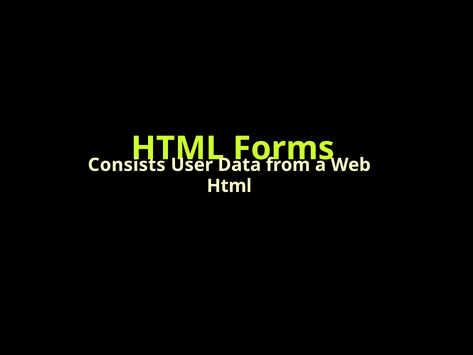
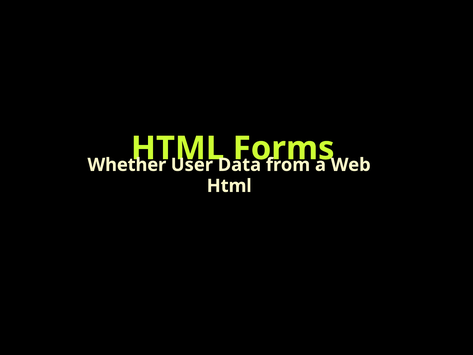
Consists: Consists -> Whether (127, 165)
